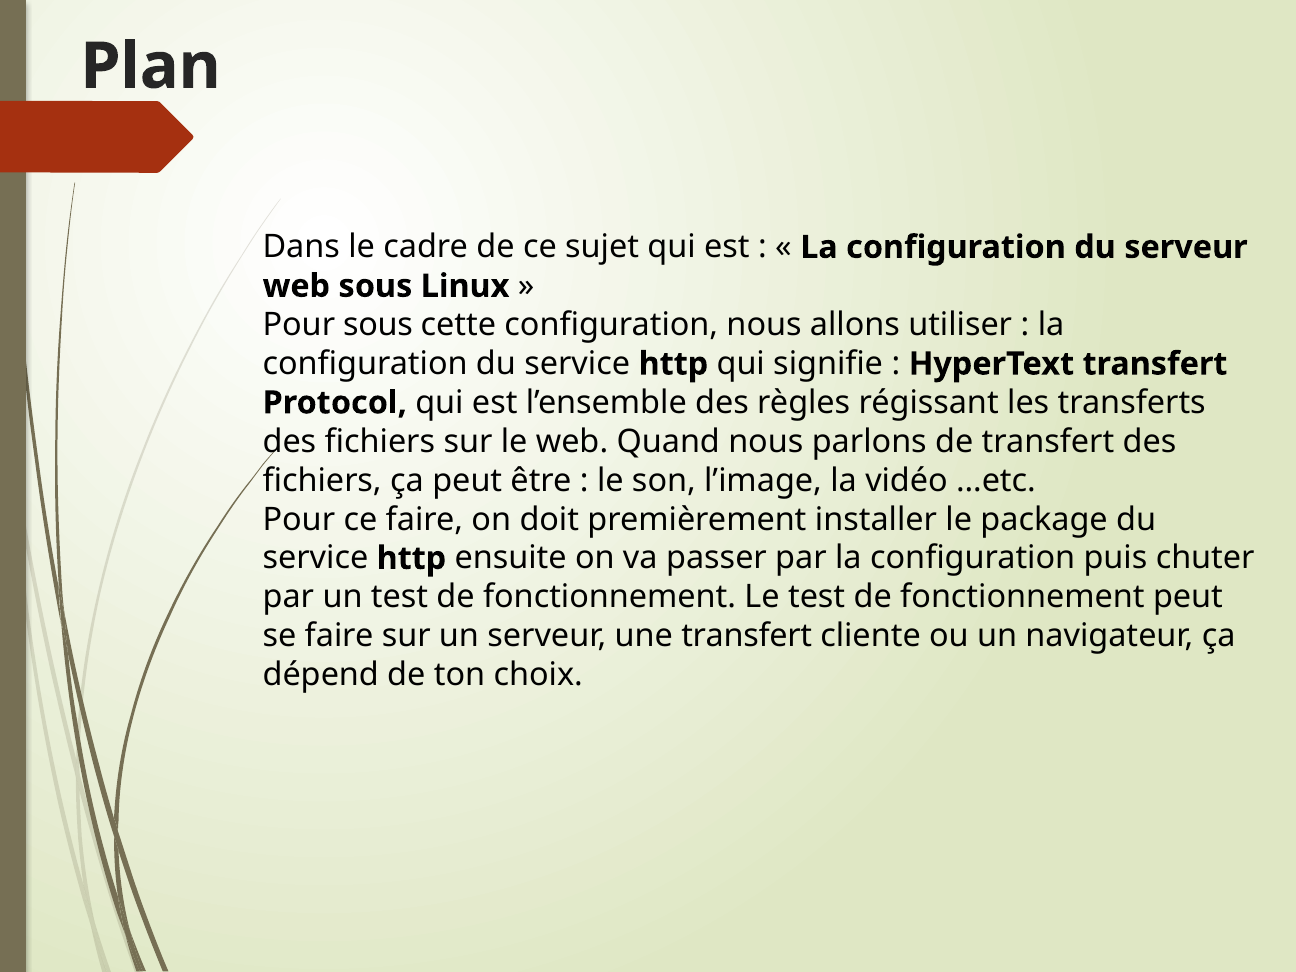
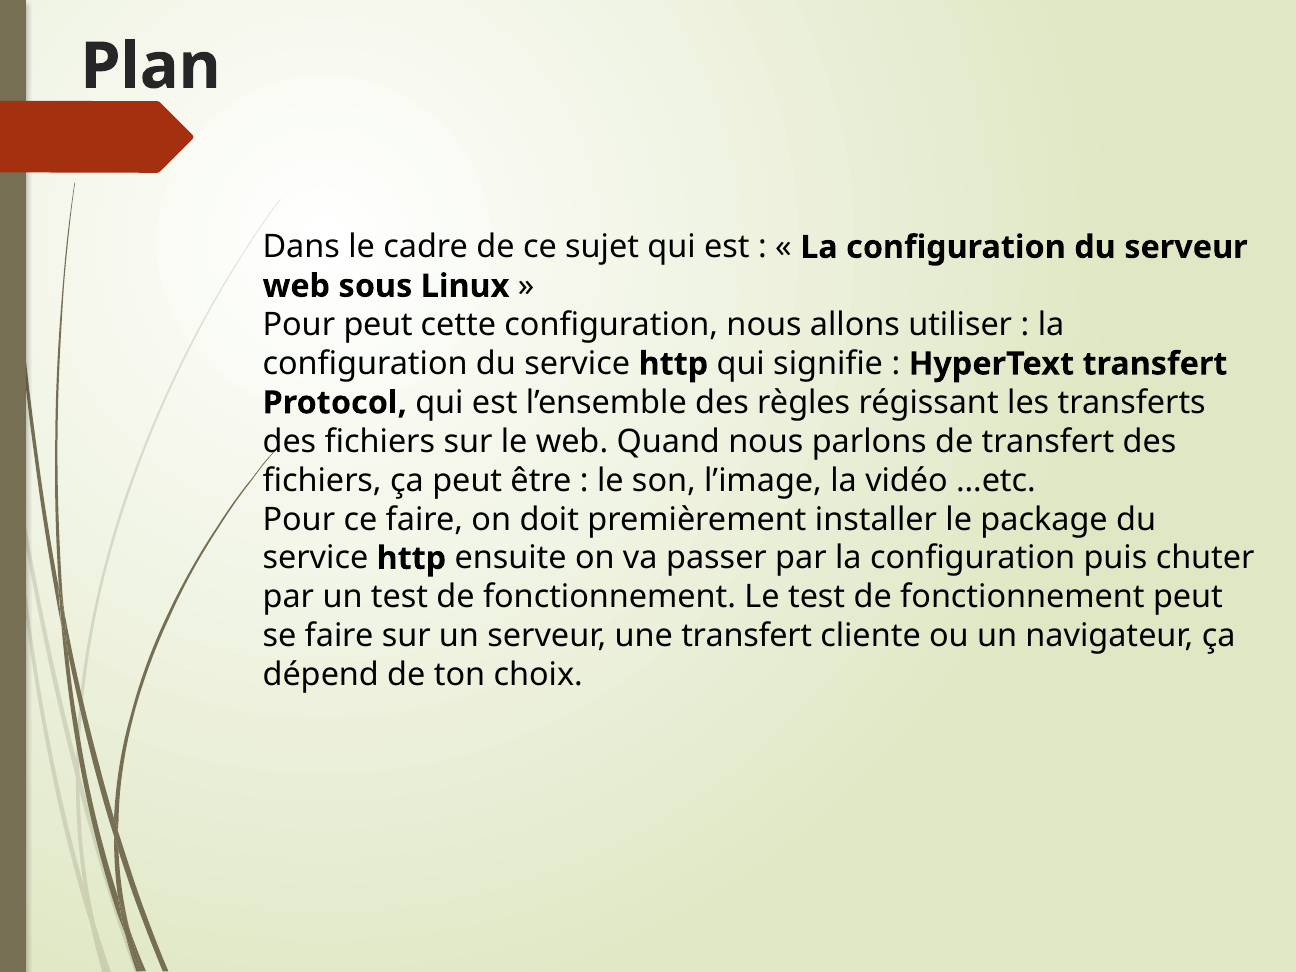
Pour sous: sous -> peut (378, 325)
